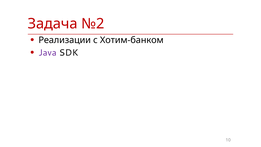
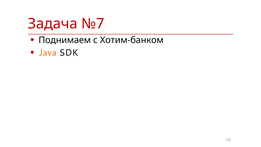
№2: №2 -> №7 (93, 24)
Реализации: Реализации -> Поднимаем (65, 40)
Java colour: purple -> orange (48, 53)
